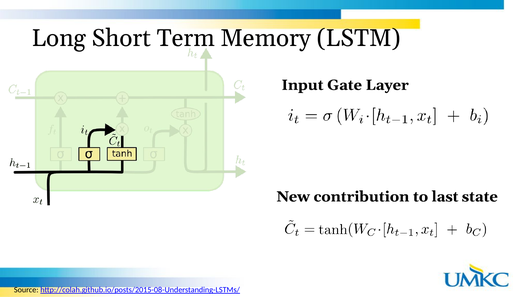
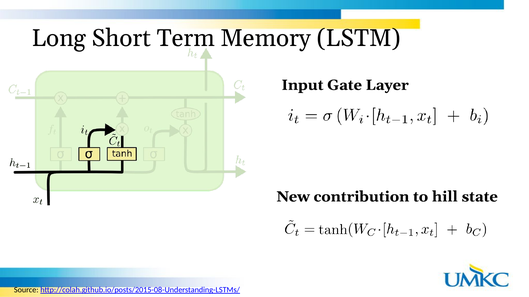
last: last -> hill (445, 197)
